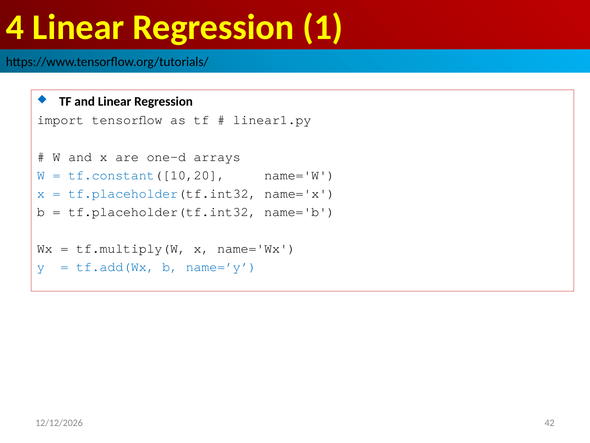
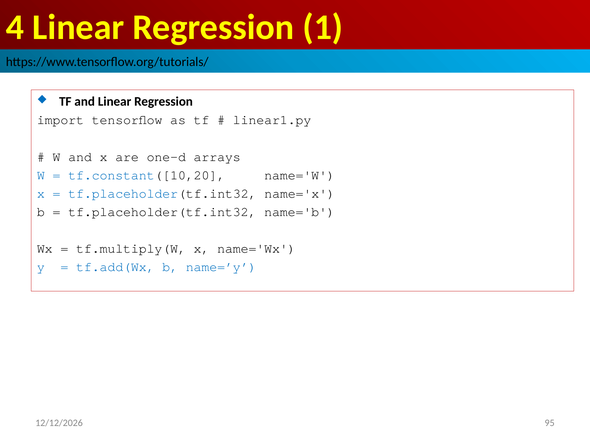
42: 42 -> 95 (550, 422)
